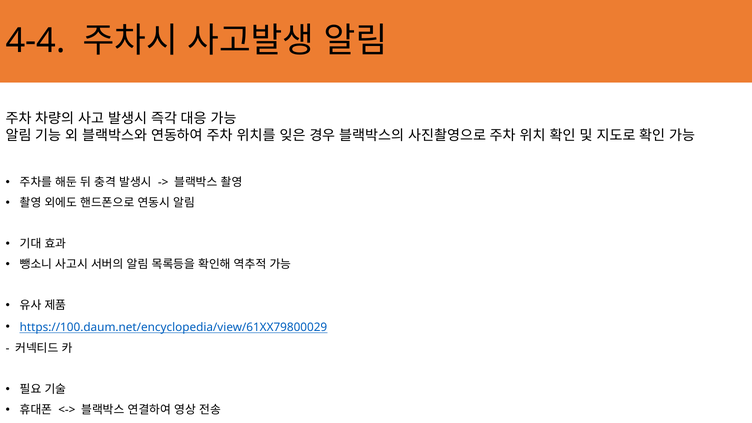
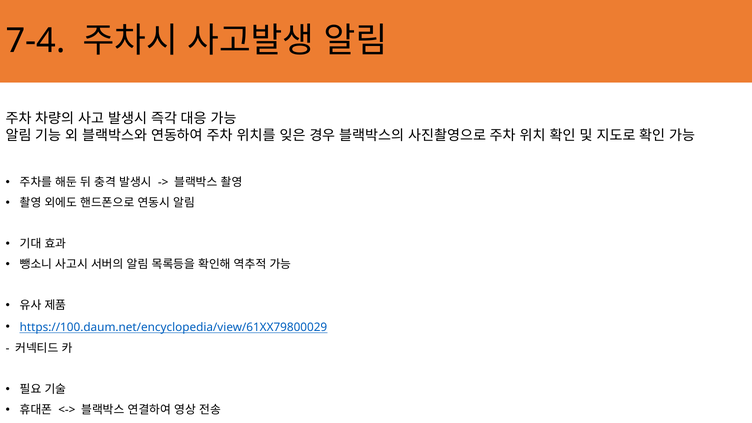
4-4: 4-4 -> 7-4 (36, 41)
